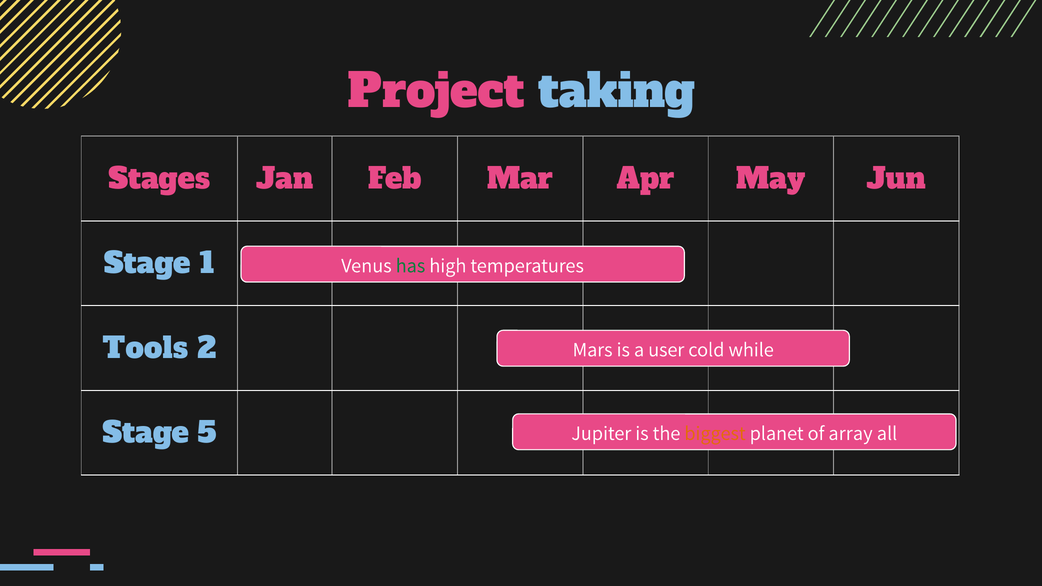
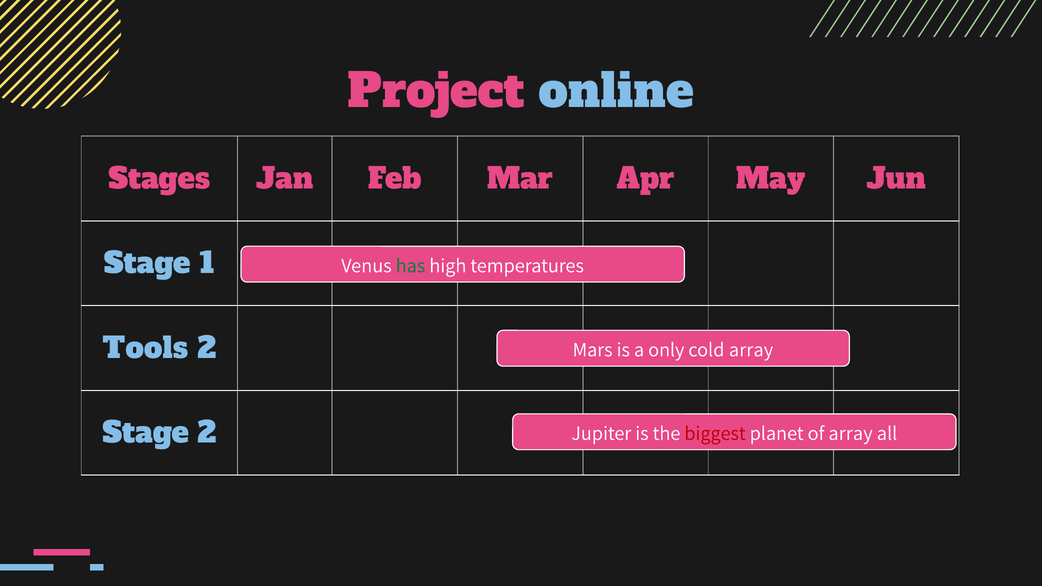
taking: taking -> online (616, 92)
user: user -> only (666, 350)
cold while: while -> array (751, 350)
Stage 5: 5 -> 2 (207, 433)
biggest colour: orange -> red (715, 433)
